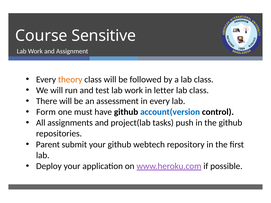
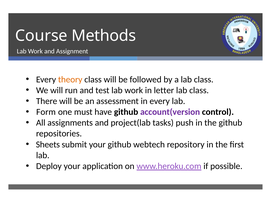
Sensitive: Sensitive -> Methods (104, 36)
account(version colour: blue -> purple (170, 112)
Parent: Parent -> Sheets (48, 145)
